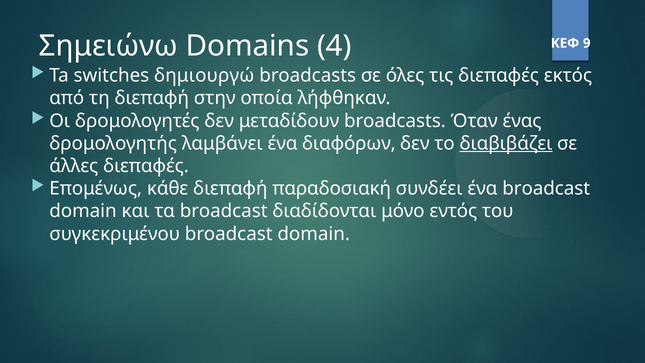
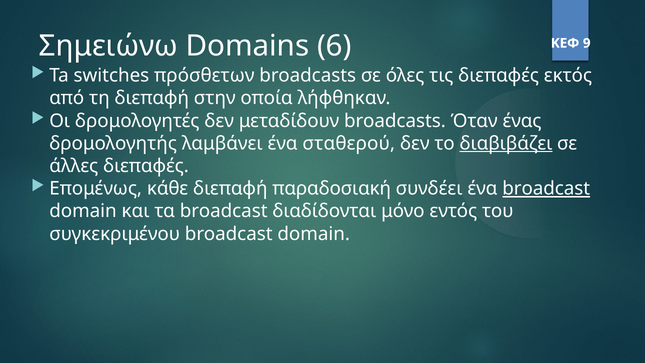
4: 4 -> 6 (334, 46)
δημιουργώ: δημιουργώ -> πρόσθετων (204, 76)
διαφόρων: διαφόρων -> σταθερού (349, 143)
broadcast underline: none -> present (546, 189)
